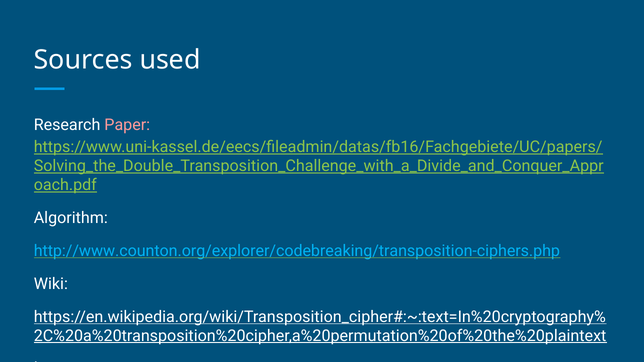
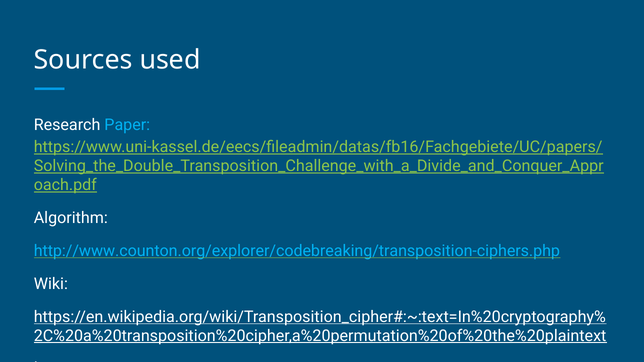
Paper colour: pink -> light blue (127, 125)
